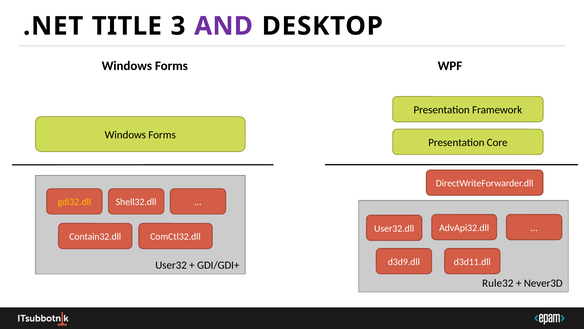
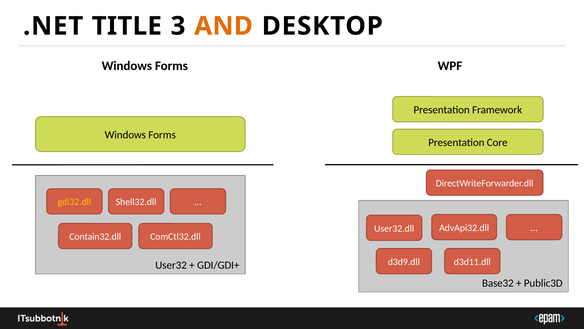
AND colour: purple -> orange (224, 26)
Rule32: Rule32 -> Base32 (498, 283)
Never3D: Never3D -> Public3D (543, 283)
